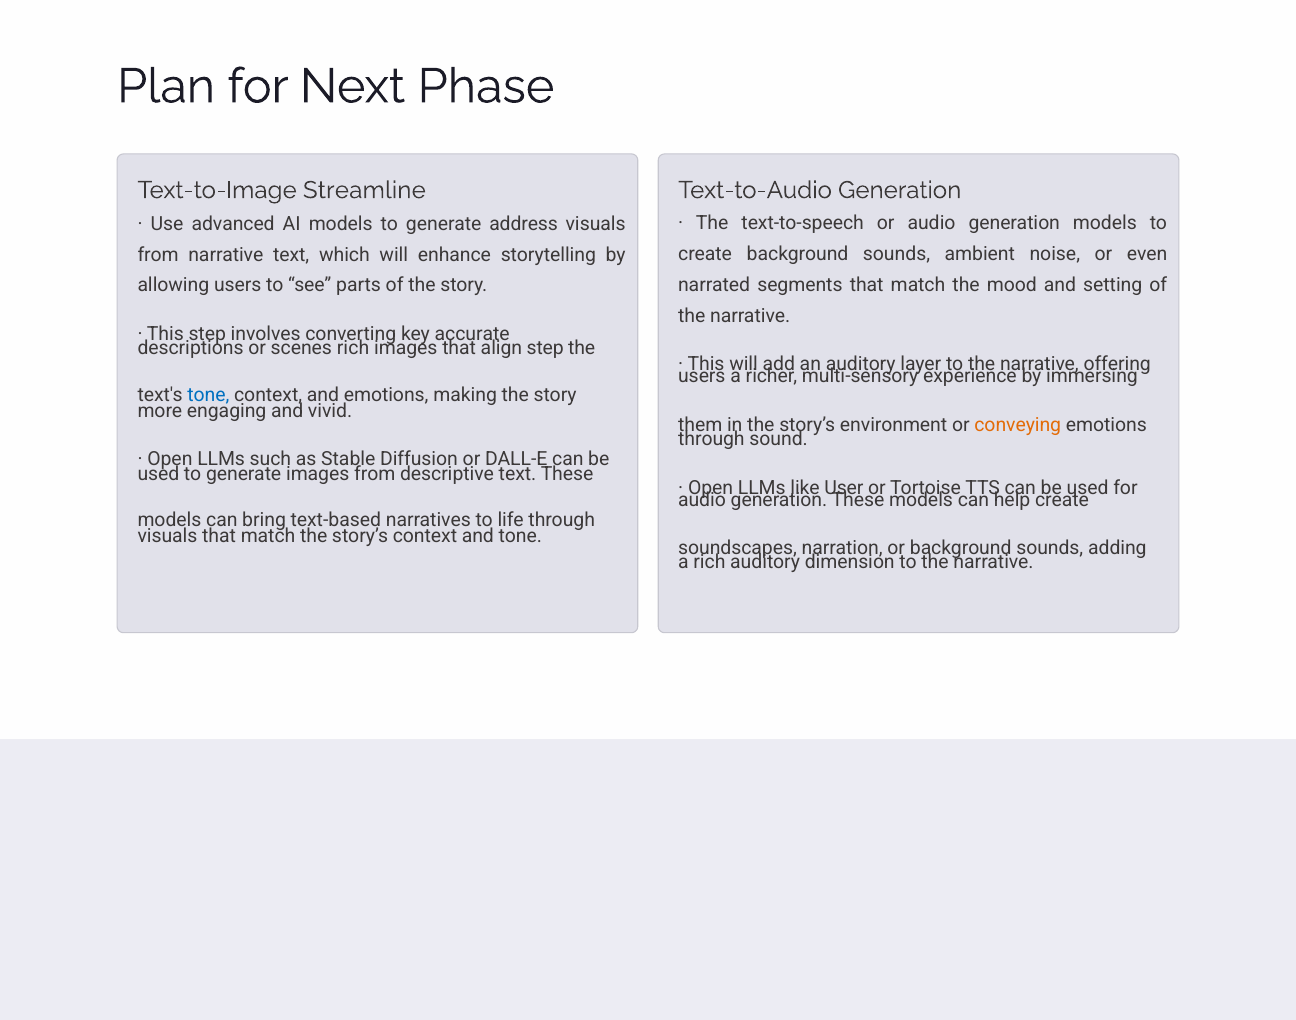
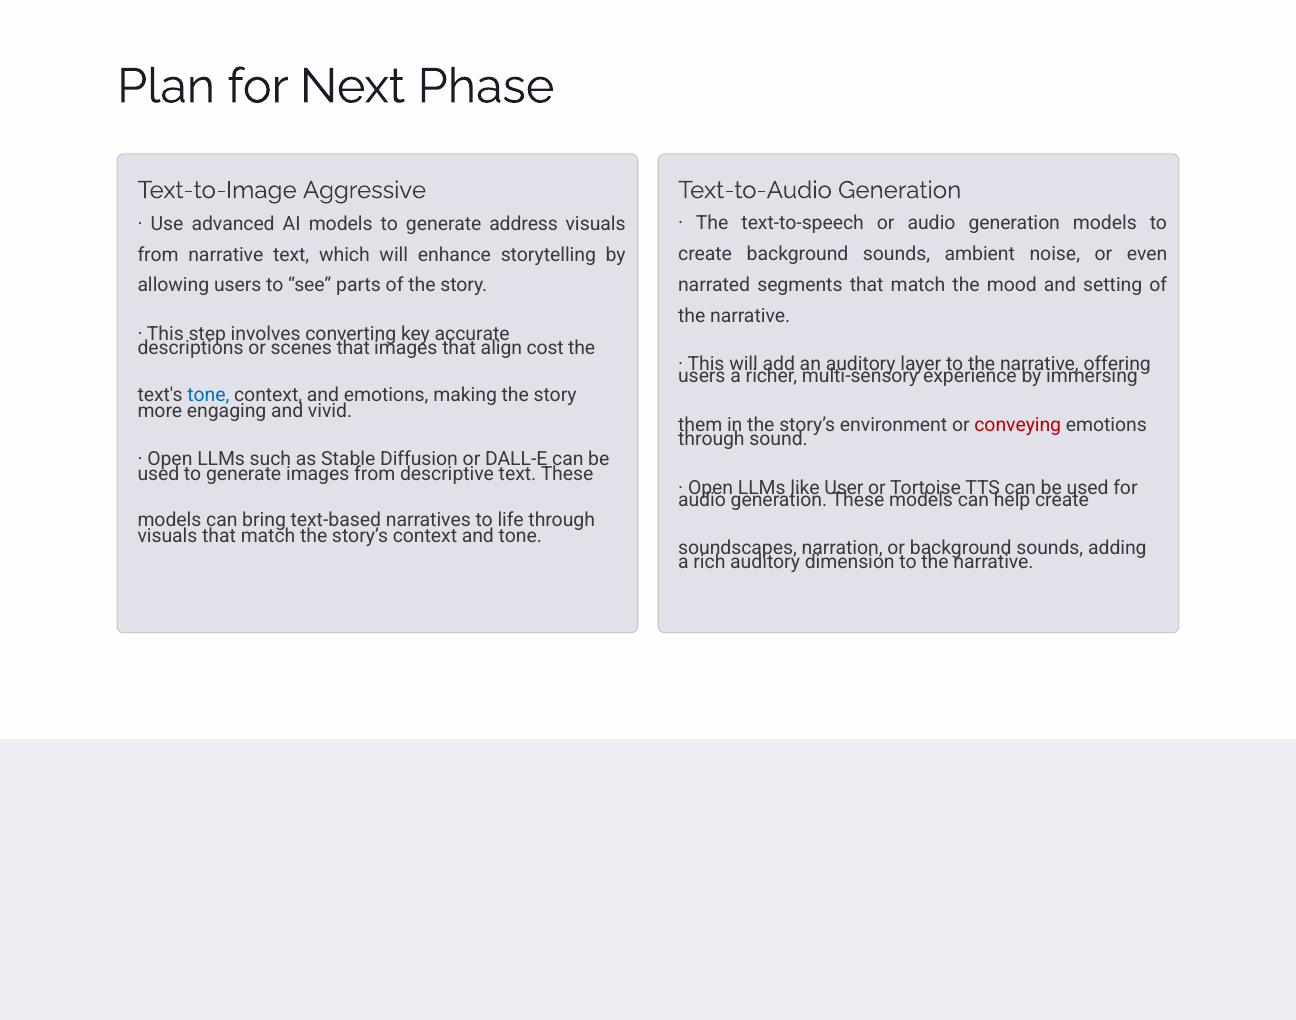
Streamline: Streamline -> Aggressive (365, 190)
scenes rich: rich -> that (353, 348)
align step: step -> cost (545, 348)
conveying colour: orange -> red (1018, 425)
